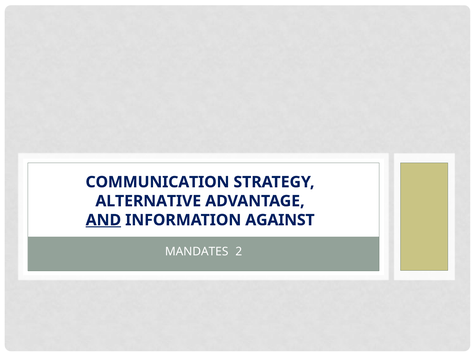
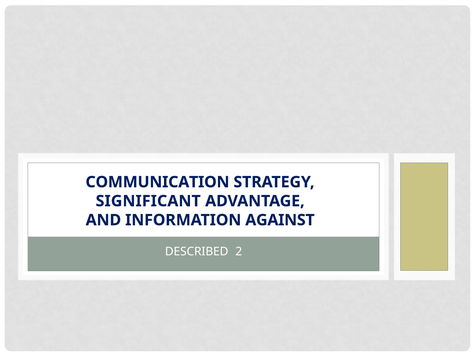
ALTERNATIVE: ALTERNATIVE -> SIGNIFICANT (148, 201)
AND underline: present -> none (103, 220)
MANDATES: MANDATES -> DESCRIBED (197, 252)
